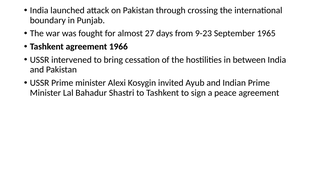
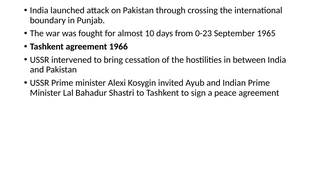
27: 27 -> 10 (150, 33)
9-23: 9-23 -> 0-23 (203, 33)
